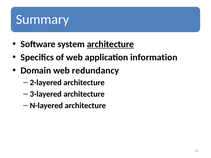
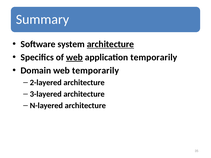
web underline: none -> present (74, 57)
application information: information -> temporarily (154, 57)
web redundancy: redundancy -> temporarily (95, 71)
